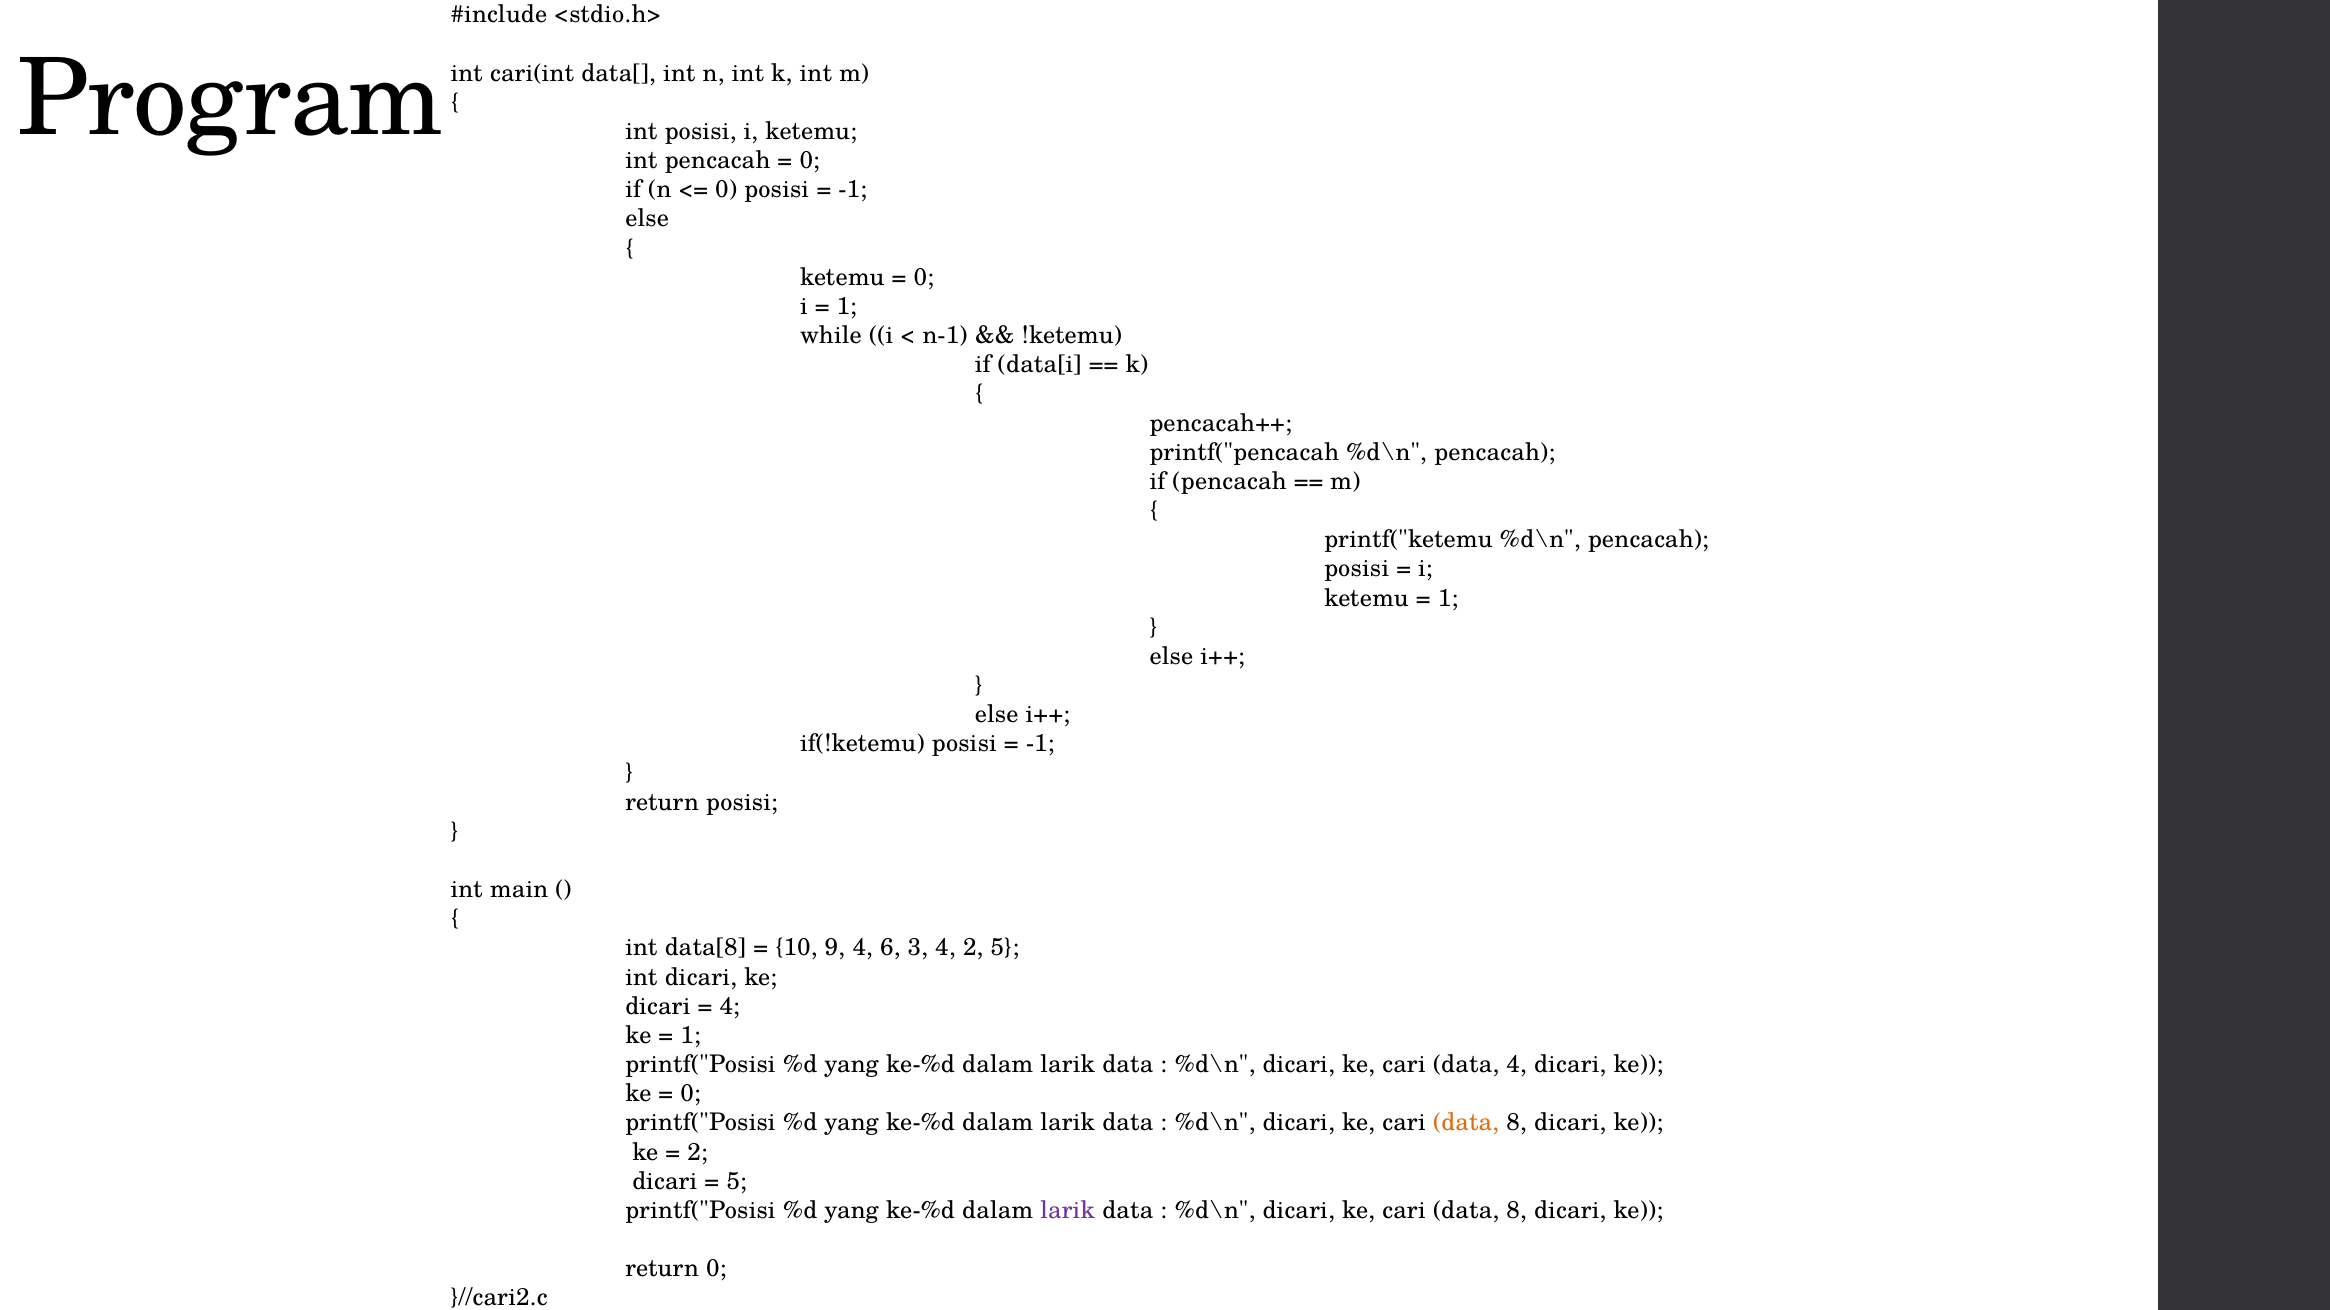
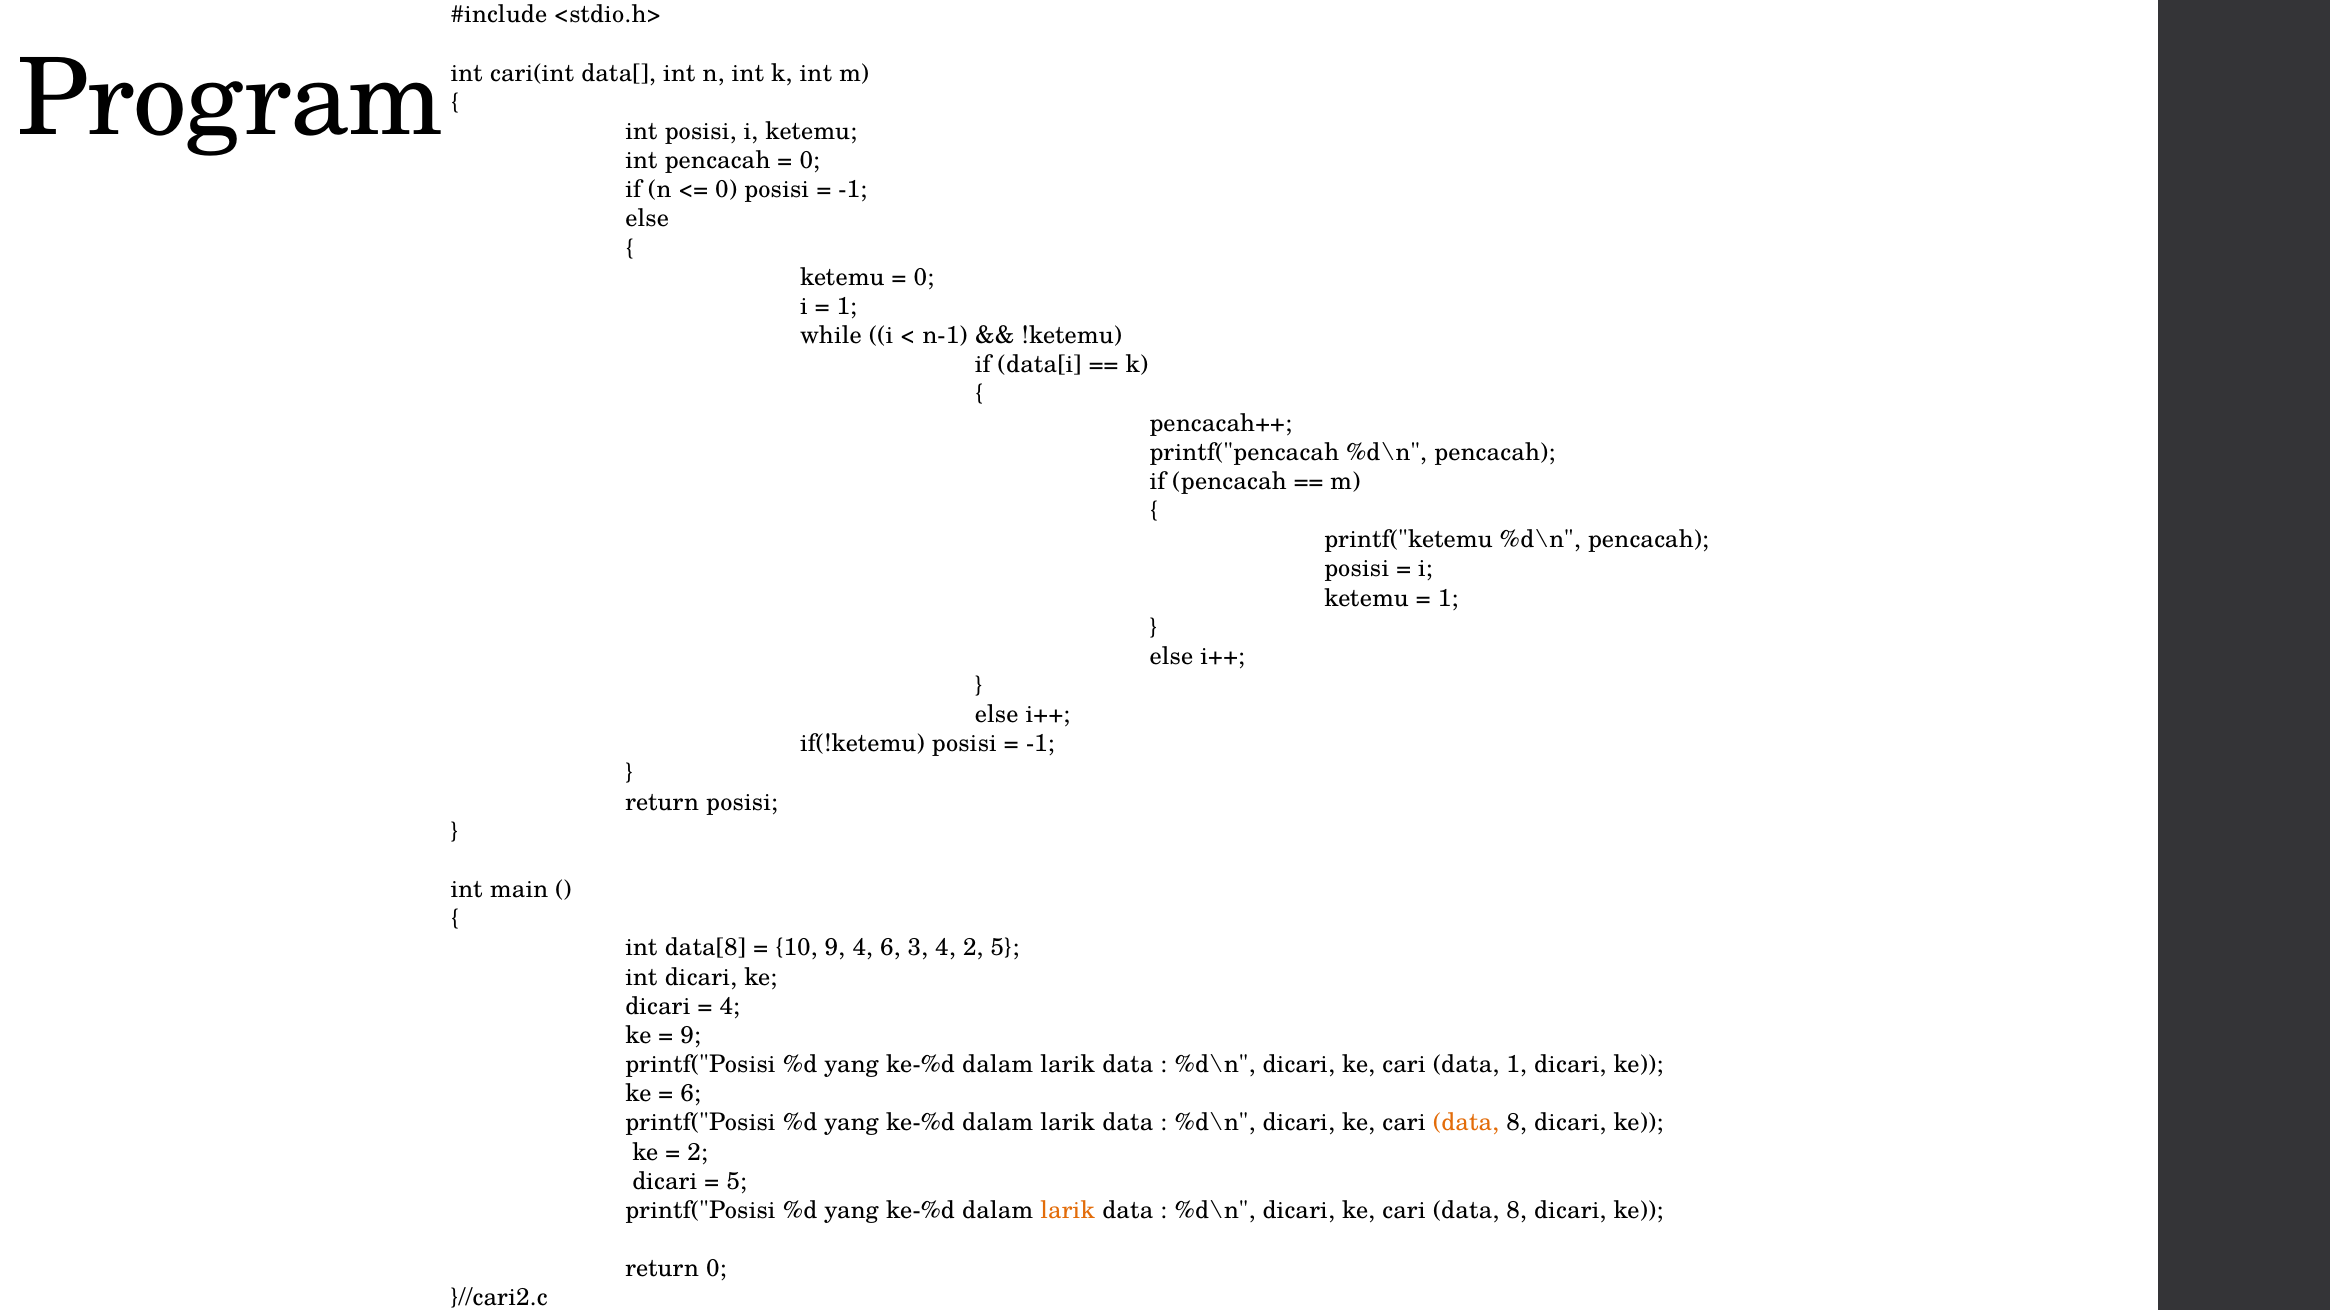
1: 1 -> 9 (691, 1036)
data 4: 4 -> 1 (1517, 1065)
0: 0 -> 6 (691, 1094)
larik colour: purple -> orange (1068, 1211)
